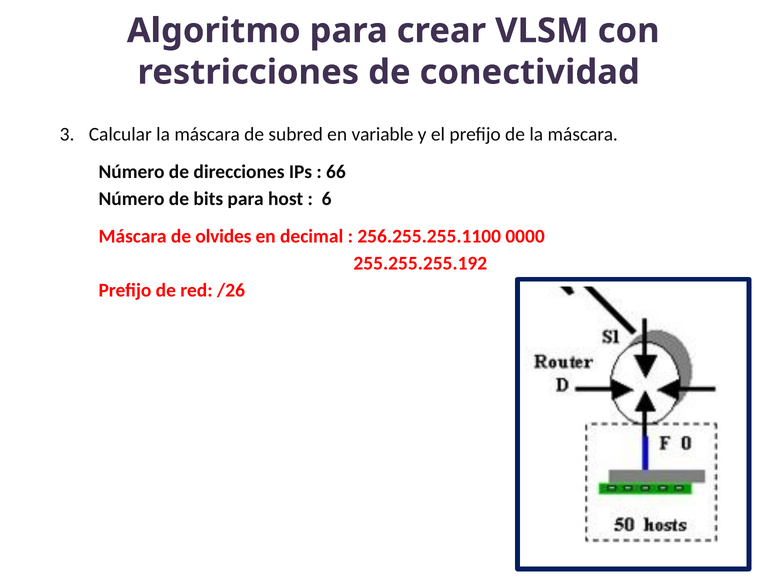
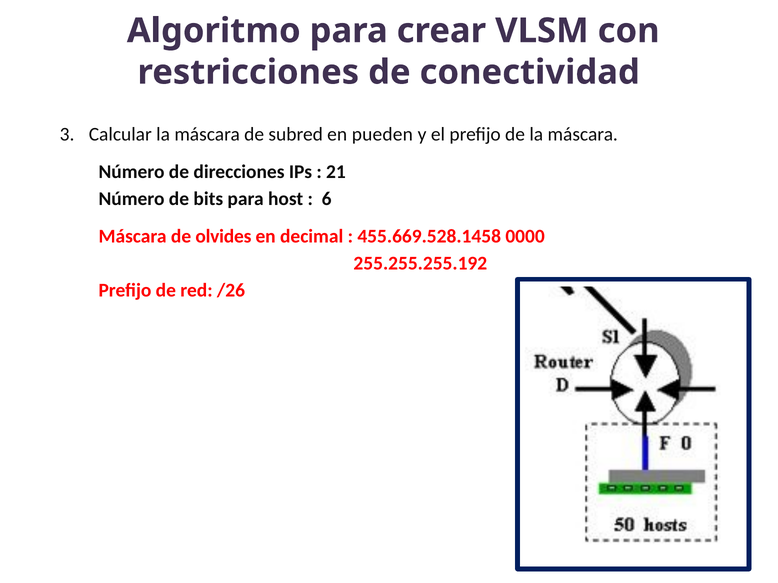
variable: variable -> pueden (382, 135)
66: 66 -> 21 (336, 172)
256.255.255.1100: 256.255.255.1100 -> 455.669.528.1458 (429, 236)
